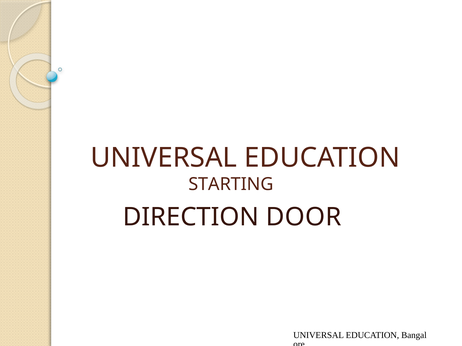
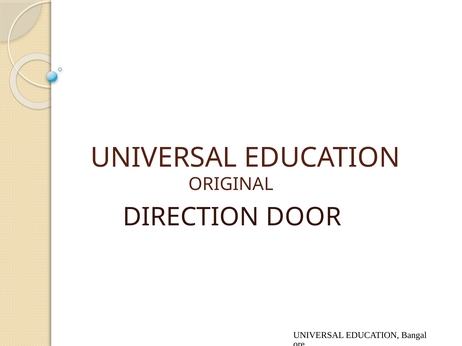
STARTING: STARTING -> ORIGINAL (231, 185)
